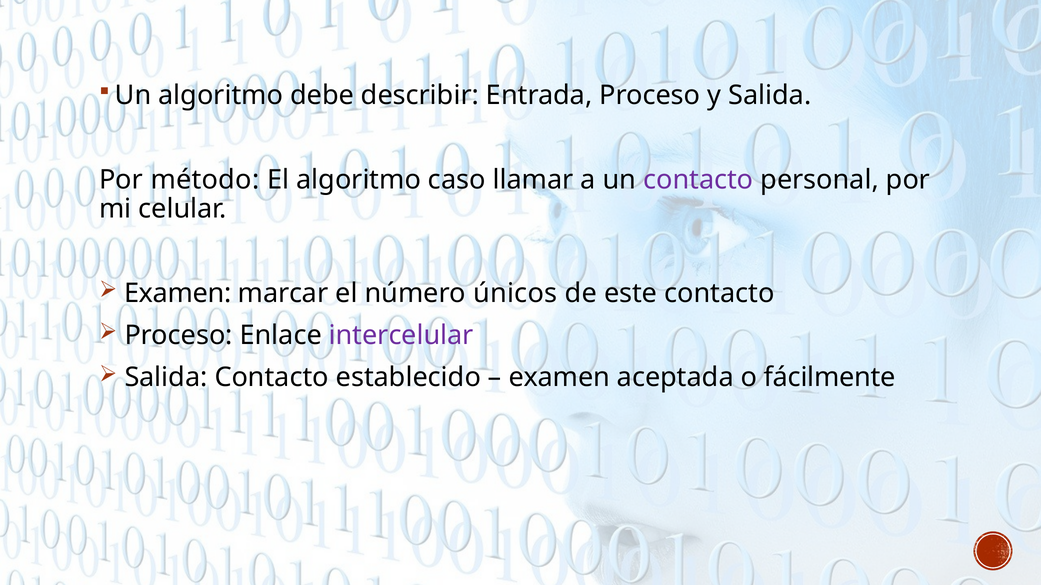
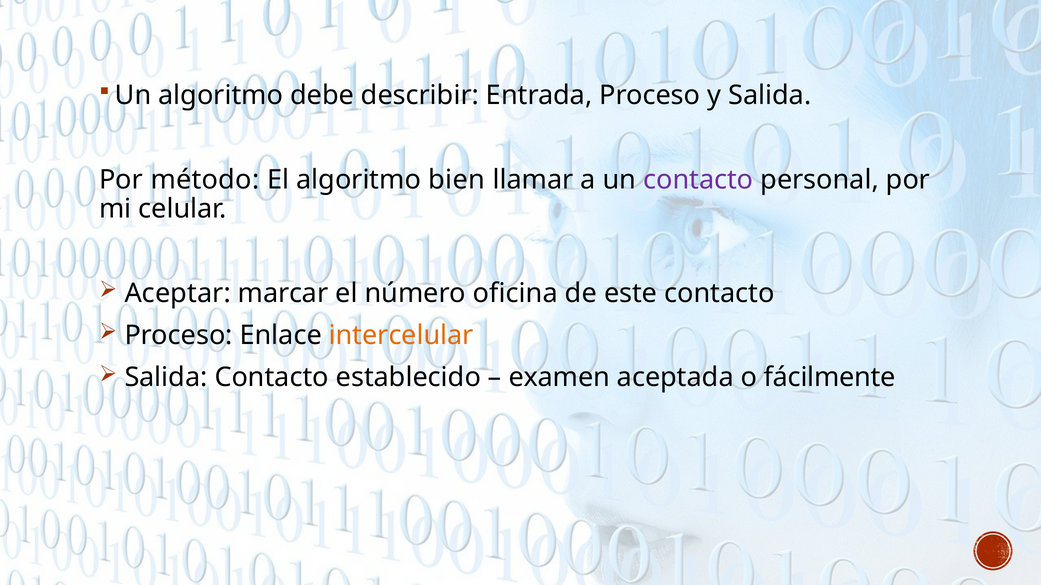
caso: caso -> bien (457, 180)
Examen: Examen -> Aceptar (178, 293)
únicos: únicos -> oficina (515, 293)
intercelular colour: purple -> orange (401, 336)
